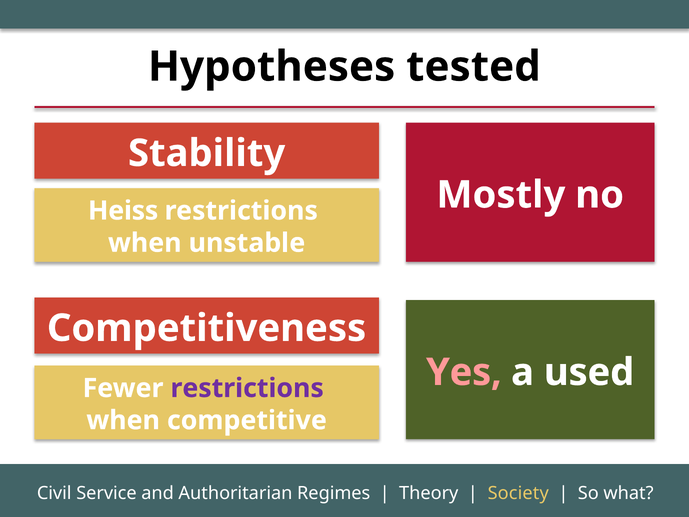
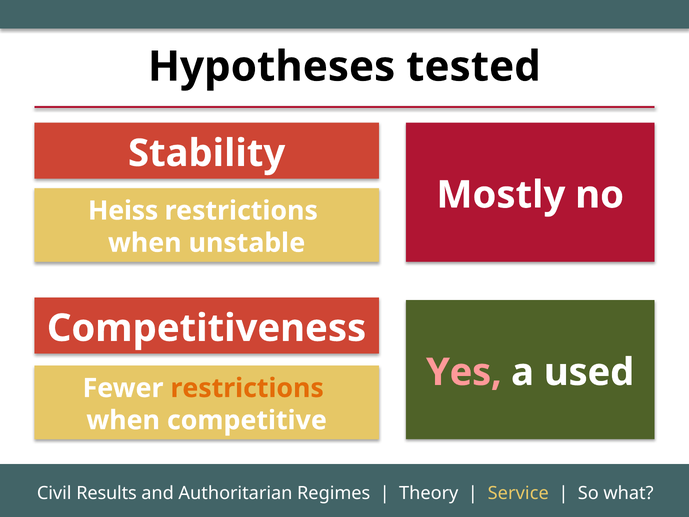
restrictions colour: purple -> orange (247, 388)
Service: Service -> Results (107, 493)
Society: Society -> Service (518, 493)
